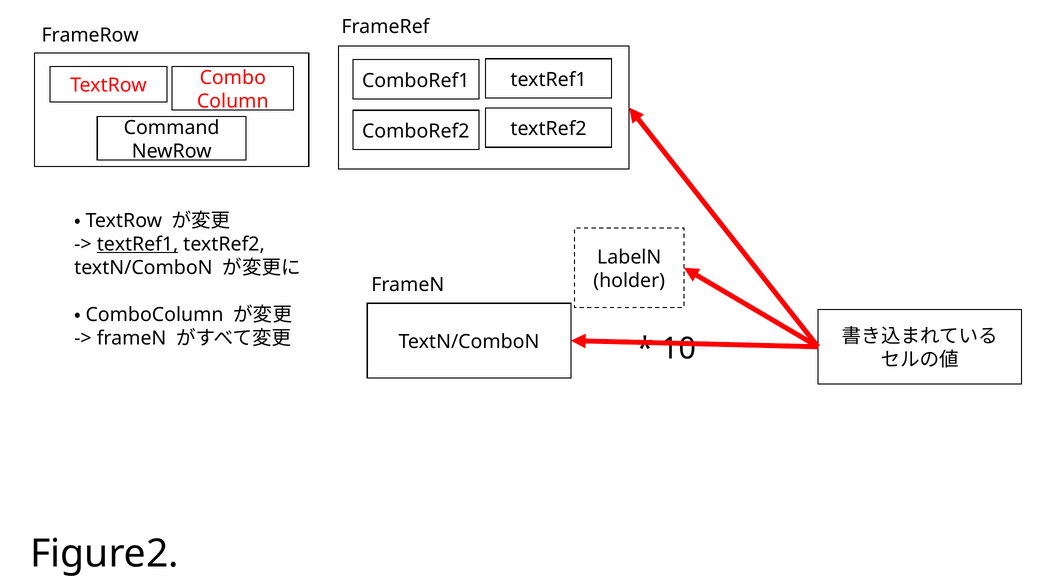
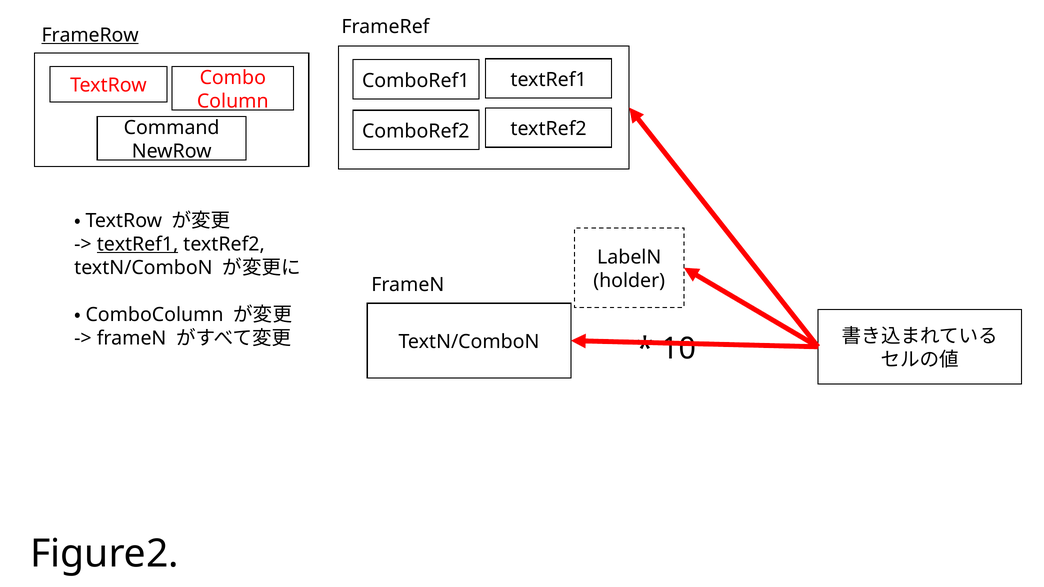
FrameRow underline: none -> present (90, 35)
